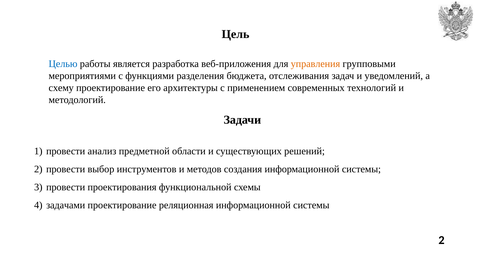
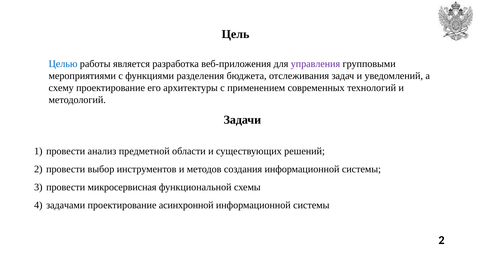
управления colour: orange -> purple (315, 64)
проектирования: проектирования -> микросервисная (122, 187)
реляционная: реляционная -> асинхронной (186, 205)
